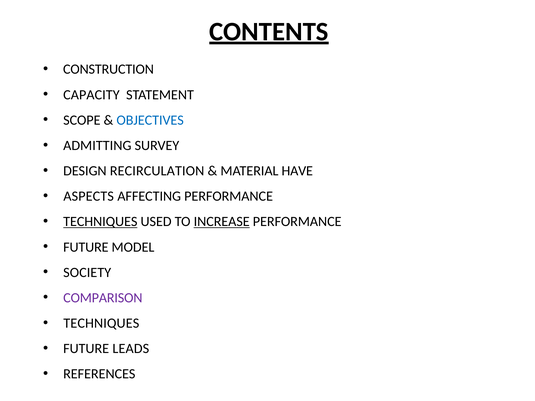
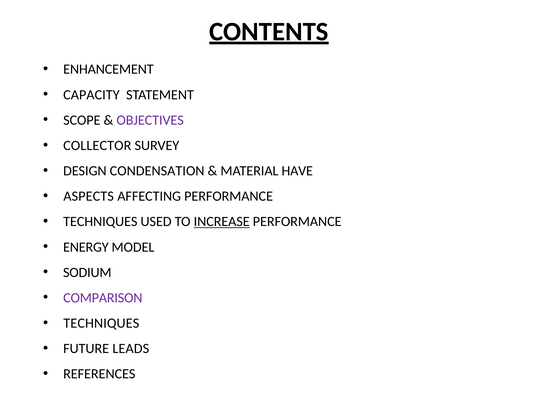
CONSTRUCTION: CONSTRUCTION -> ENHANCEMENT (108, 69)
OBJECTIVES colour: blue -> purple (150, 120)
ADMITTING: ADMITTING -> COLLECTOR (97, 146)
RECIRCULATION: RECIRCULATION -> CONDENSATION (157, 171)
TECHNIQUES underline: present -> none (100, 222)
FUTURE: FUTURE -> ENERGY (86, 247)
SOCIETY: SOCIETY -> SODIUM (87, 273)
